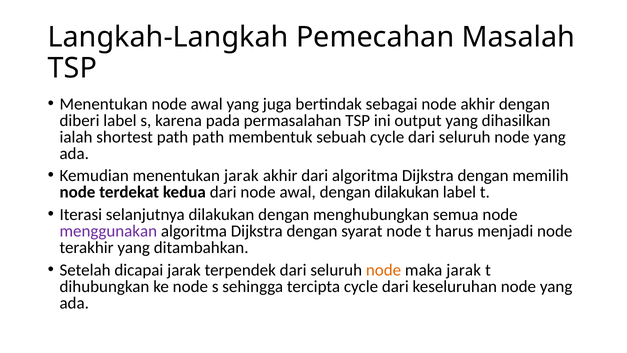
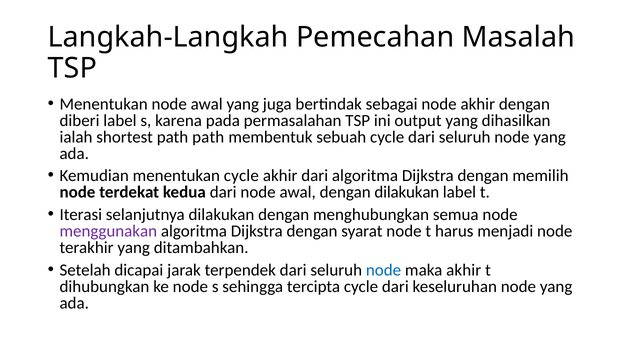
menentukan jarak: jarak -> cycle (241, 176)
node colour: orange -> blue (384, 270)
maka jarak: jarak -> akhir (464, 270)
